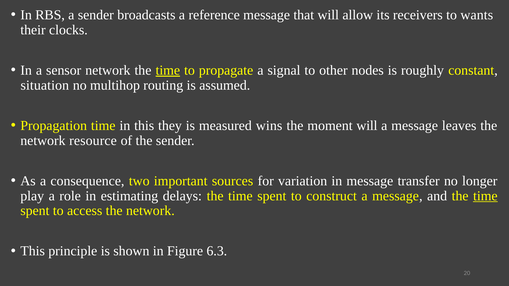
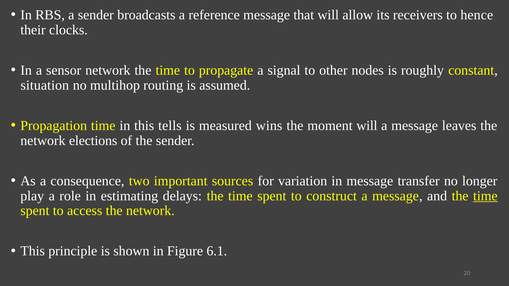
wants: wants -> hence (477, 15)
time underline: present -> none (168, 70)
they: they -> tells (170, 126)
resource: resource -> elections (93, 141)
6.3: 6.3 -> 6.1 (217, 251)
